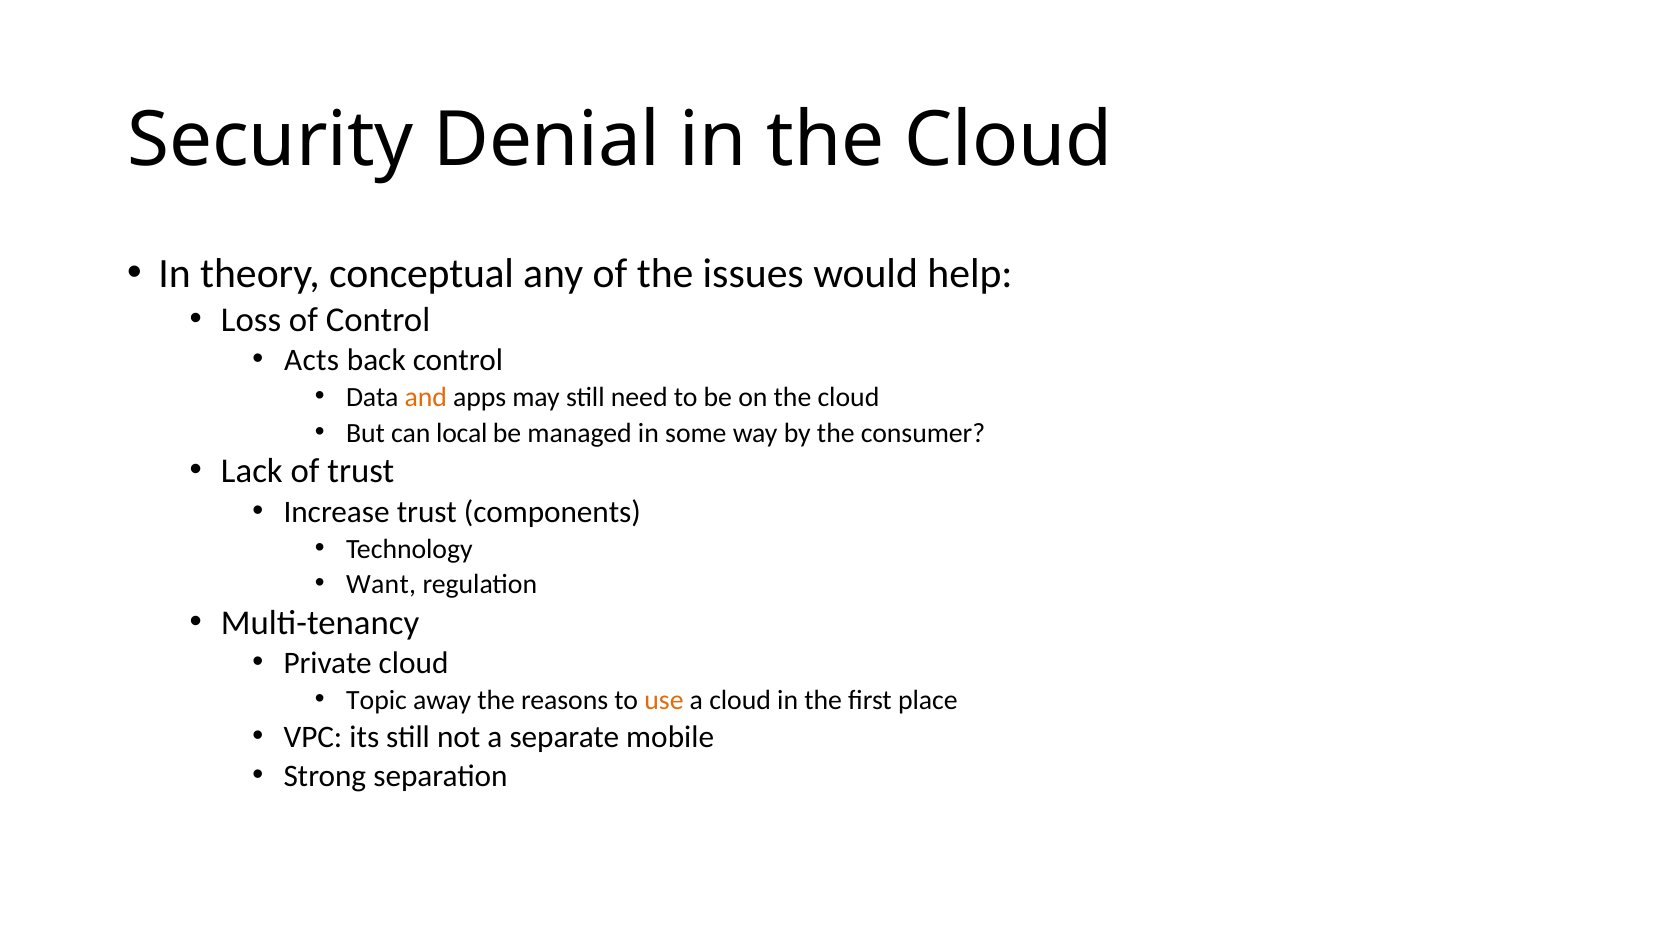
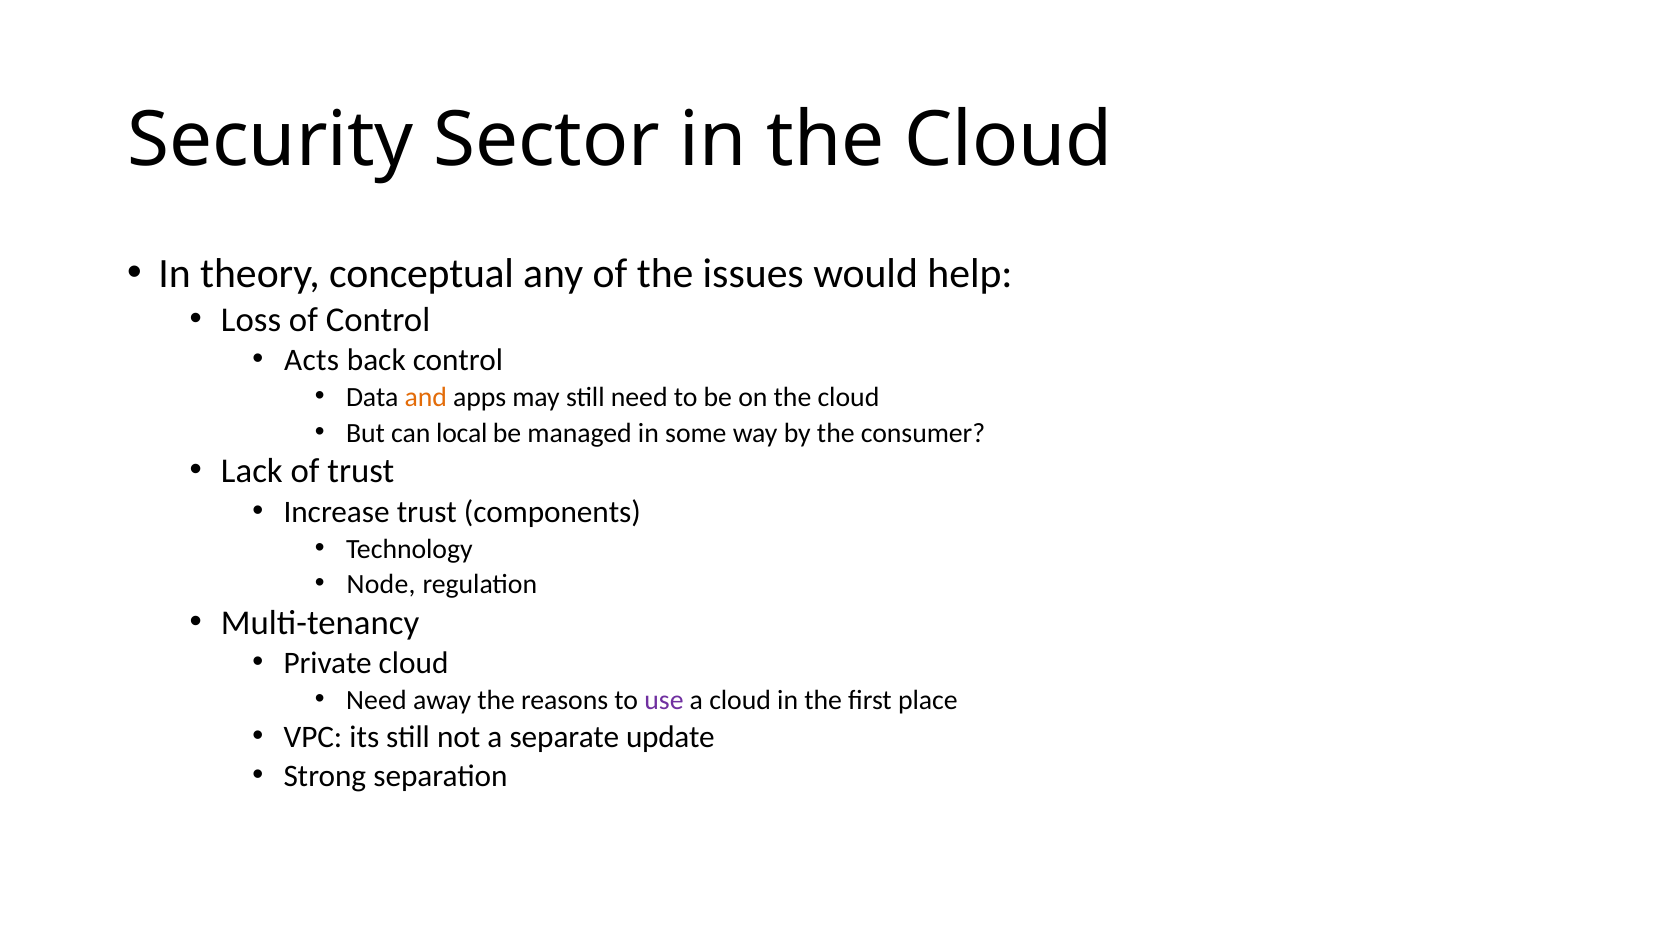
Denial: Denial -> Sector (547, 140)
Want: Want -> Node (381, 585)
Topic: Topic -> Need (376, 701)
use colour: orange -> purple (664, 701)
mobile: mobile -> update (670, 738)
